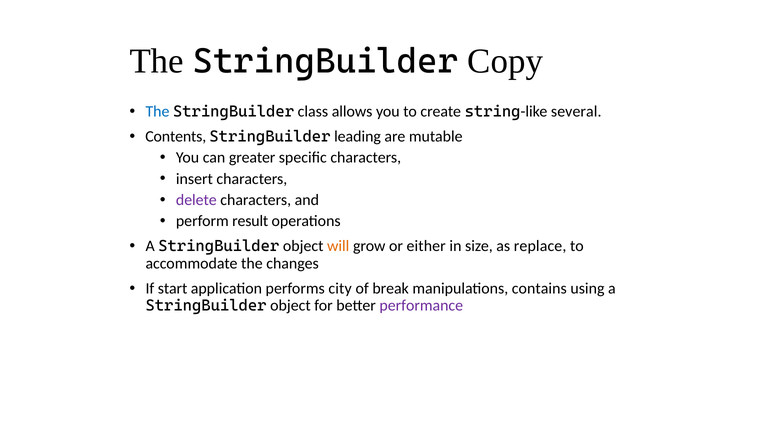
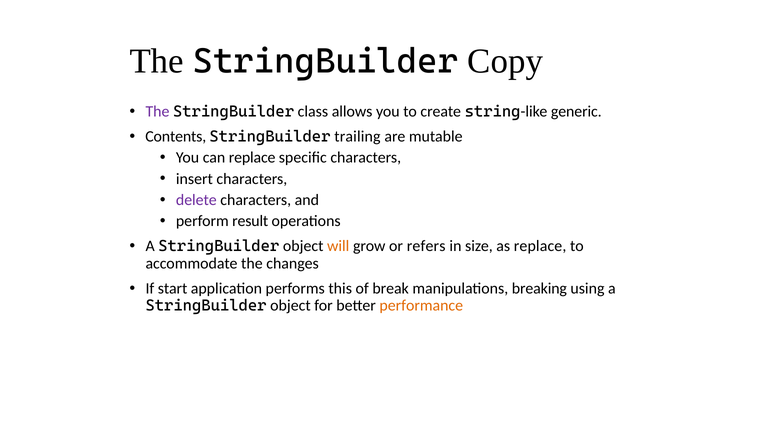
The colour: blue -> purple (157, 111)
several: several -> generic (576, 111)
leading: leading -> trailing (357, 136)
can greater: greater -> replace (252, 158)
either: either -> refers (426, 246)
city: city -> this (340, 288)
contains: contains -> breaking (539, 288)
performance colour: purple -> orange (421, 305)
